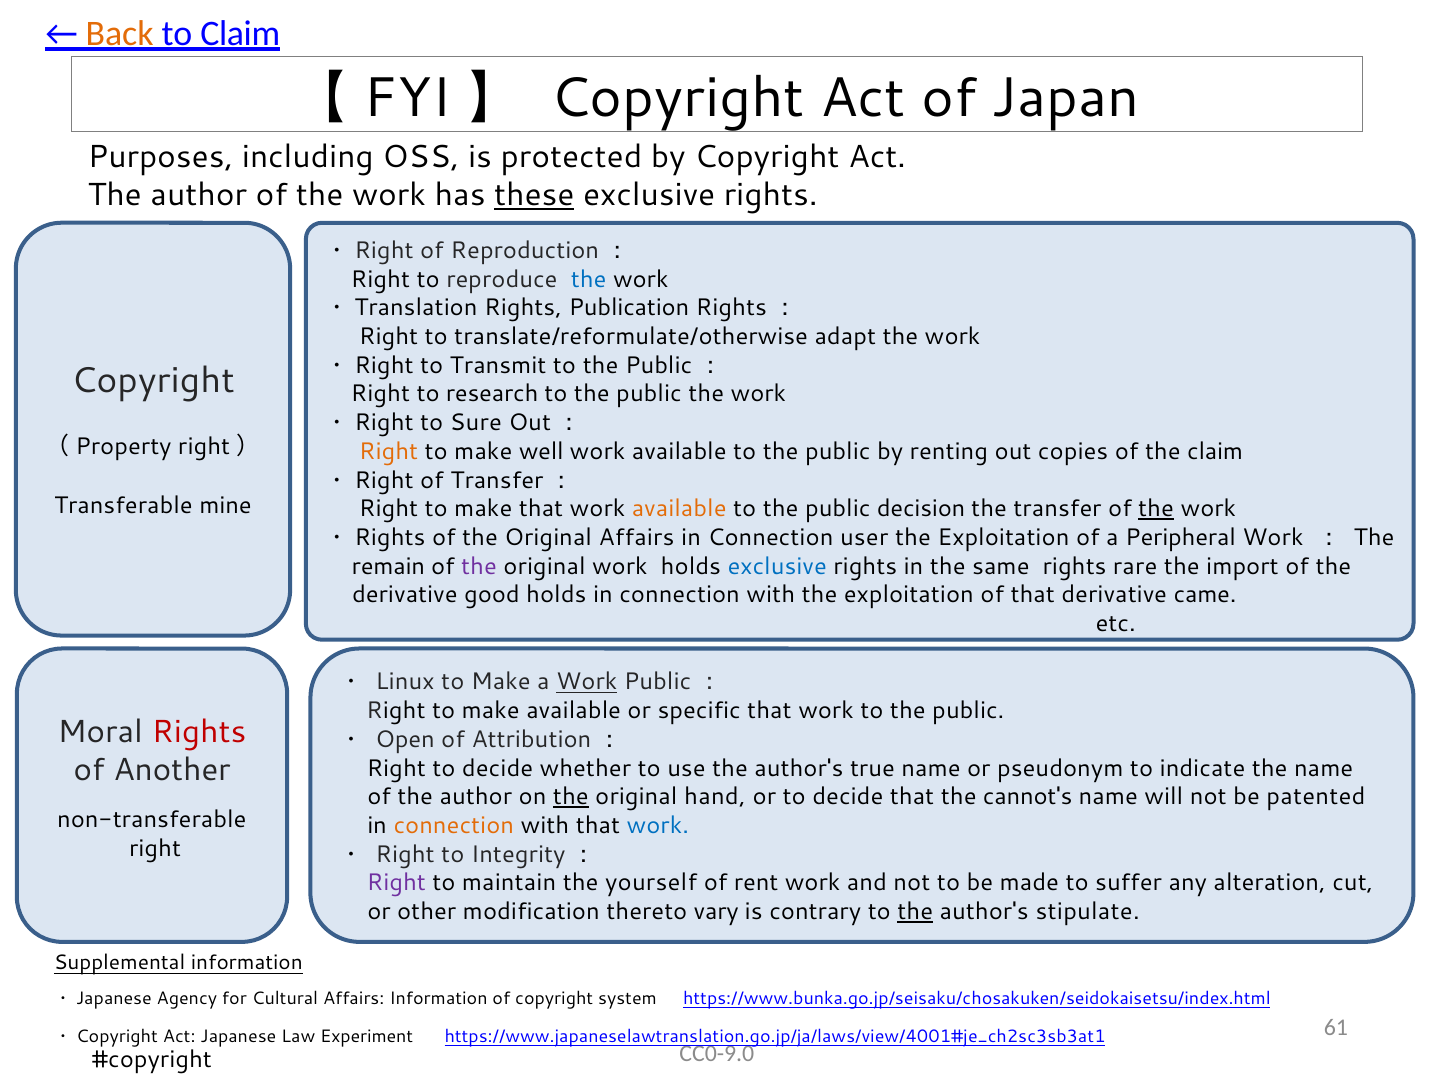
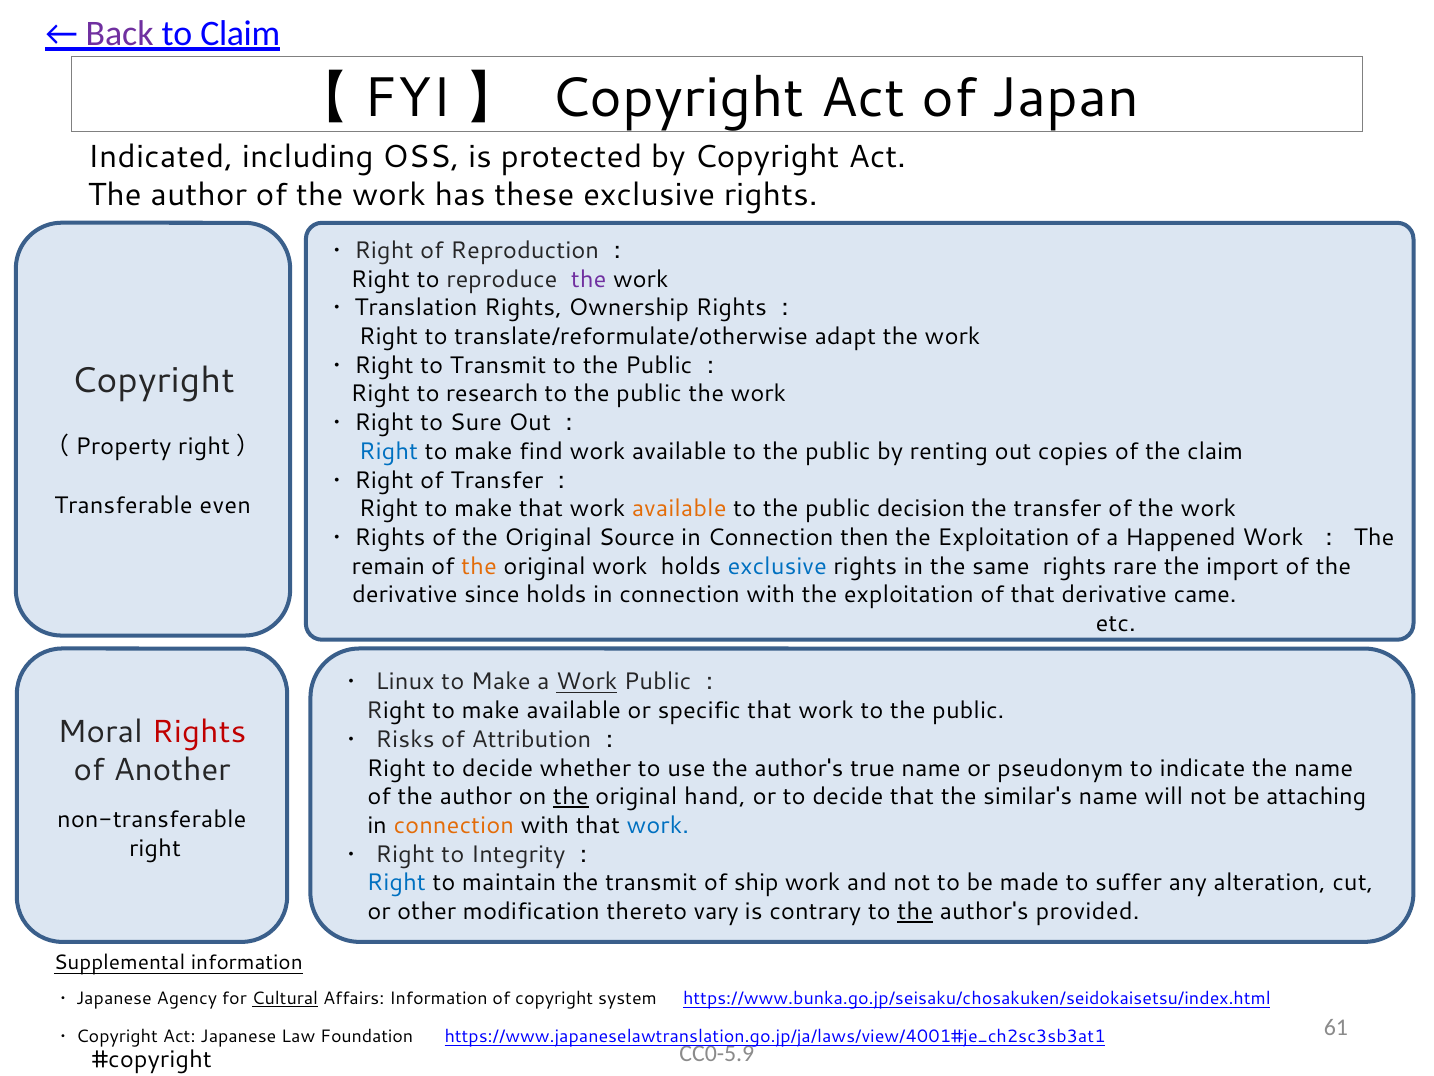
Back colour: orange -> purple (120, 33)
Purposes: Purposes -> Indicated (160, 157)
these underline: present -> none (534, 195)
the colour: blue -> purple (589, 279)
Publication: Publication -> Ownership (629, 308)
Right colour: orange -> blue (389, 451)
well: well -> find (541, 451)
mine: mine -> even (225, 506)
the underline: present -> none (1156, 509)
Original Affairs: Affairs -> Source (637, 537)
user: user -> then (864, 537)
Peripheral: Peripheral -> Happened (1180, 537)
the colour: purple -> orange (479, 566)
good: good -> since (492, 595)
Open: Open -> Risks (405, 739)
cannot's: cannot's -> similar's (1028, 796)
patented: patented -> attaching (1316, 796)
Right colour: purple -> blue (396, 882)
the yourself: yourself -> transmit (651, 882)
rent: rent -> ship (756, 882)
stipulate: stipulate -> provided (1088, 911)
Cultural underline: none -> present (285, 998)
Experiment: Experiment -> Foundation (367, 1036)
CC0-9.0: CC0-9.0 -> CC0-5.9 (717, 1053)
